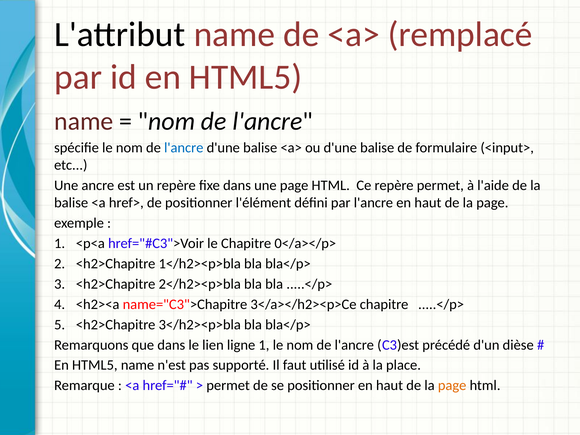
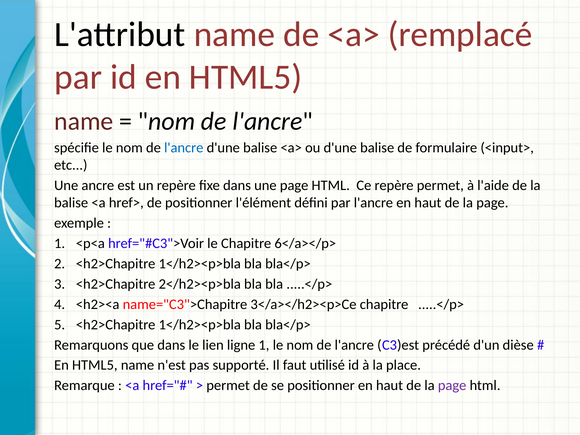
0</a></p>: 0</a></p> -> 6</a></p> (305, 243)
3</h2><p>bla: 3</h2><p>bla -> 1</h2><p>bla (200, 325)
page colour: orange -> purple (452, 386)
